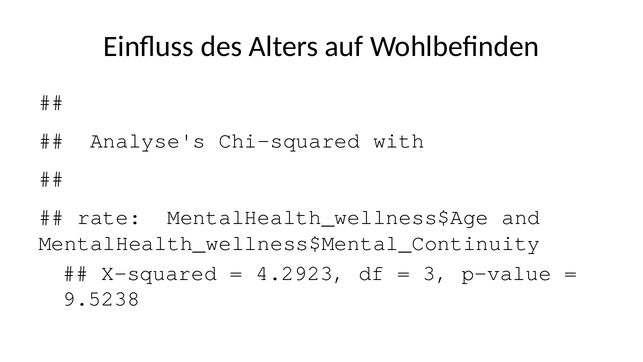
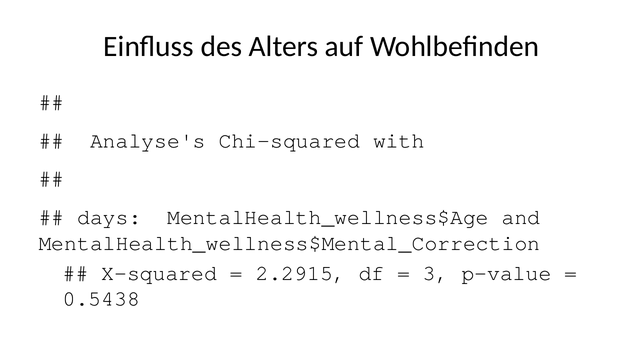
rate: rate -> days (109, 217)
MentalHealth_wellness$Mental_Continuity: MentalHealth_wellness$Mental_Continuity -> MentalHealth_wellness$Mental_Correction (289, 243)
4.2923: 4.2923 -> 2.2915 (301, 273)
9.5238: 9.5238 -> 0.5438 (101, 299)
